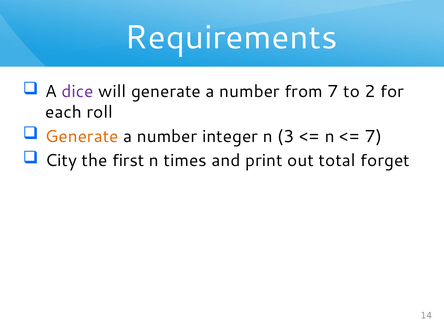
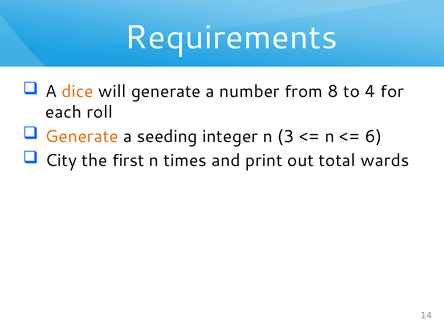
dice colour: purple -> orange (78, 91)
from 7: 7 -> 8 (333, 91)
2: 2 -> 4 (370, 91)
number: number -> seeding (167, 136)
7: 7 -> 6 (373, 136)
forget: forget -> wards (385, 161)
